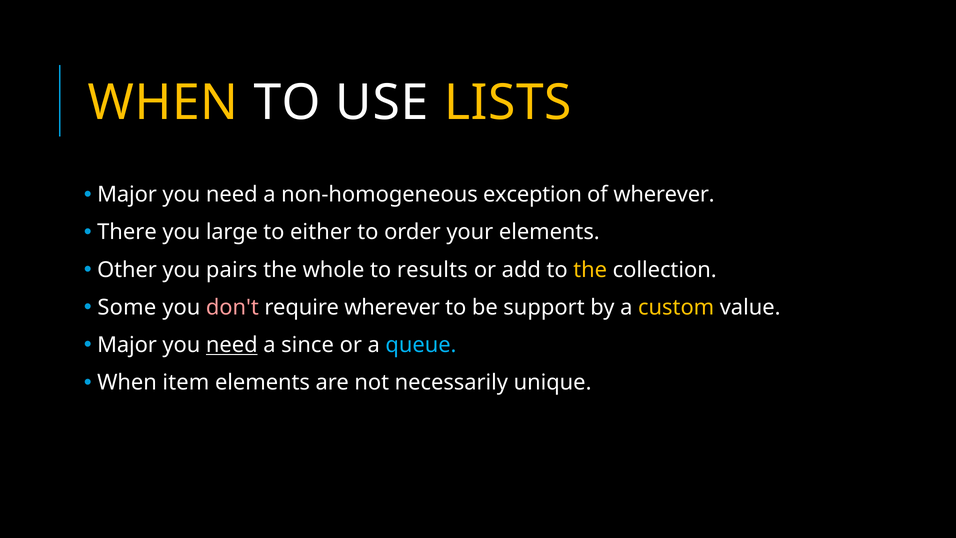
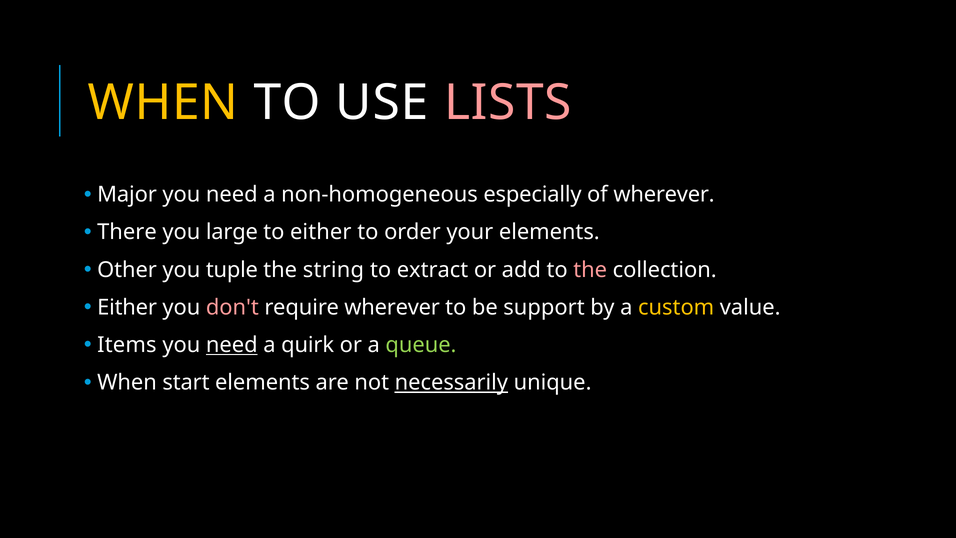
LISTS colour: yellow -> pink (508, 103)
exception: exception -> especially (532, 195)
pairs: pairs -> tuple (232, 270)
whole: whole -> string (333, 270)
results: results -> extract (432, 270)
the colour: yellow -> pink (590, 270)
Some: Some -> Either (127, 307)
Major: Major -> Items (127, 345)
since: since -> quirk (308, 345)
queue colour: light blue -> light green (421, 345)
item: item -> start (186, 383)
necessarily underline: none -> present (451, 383)
